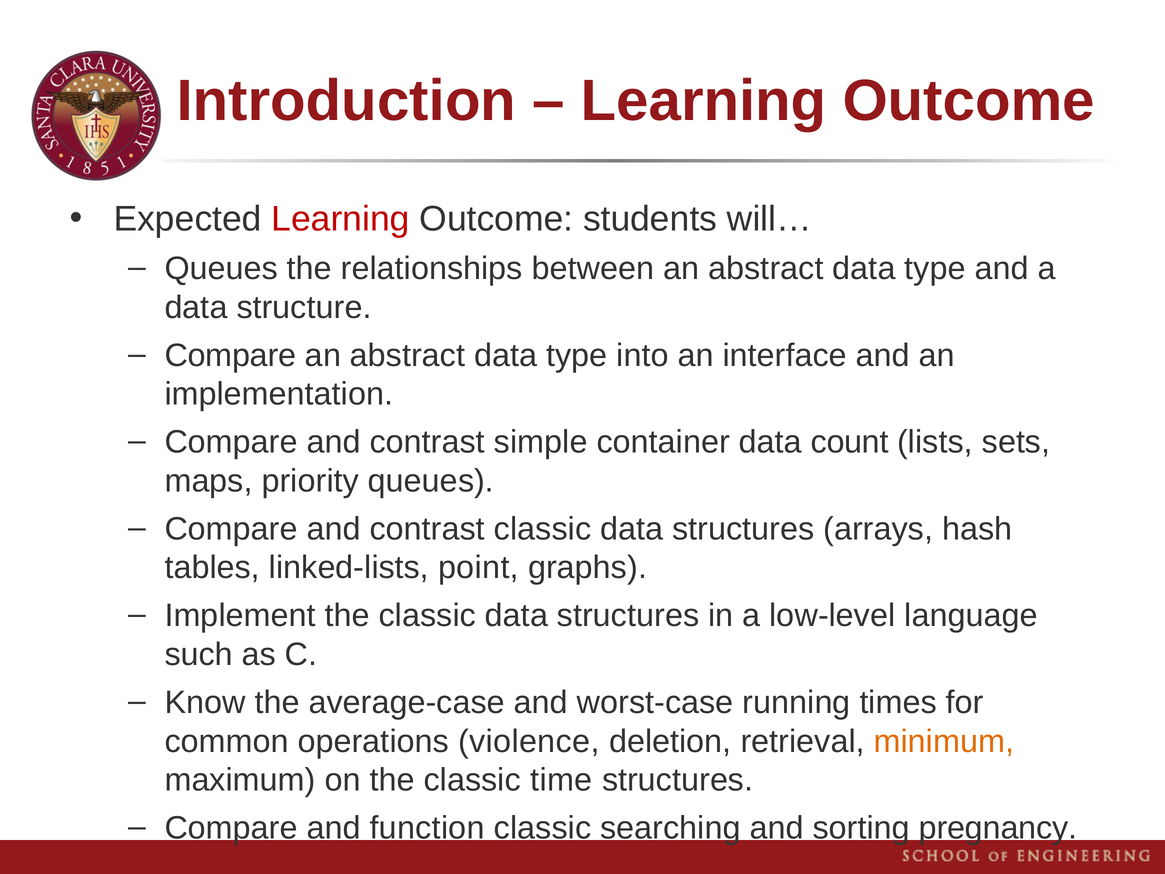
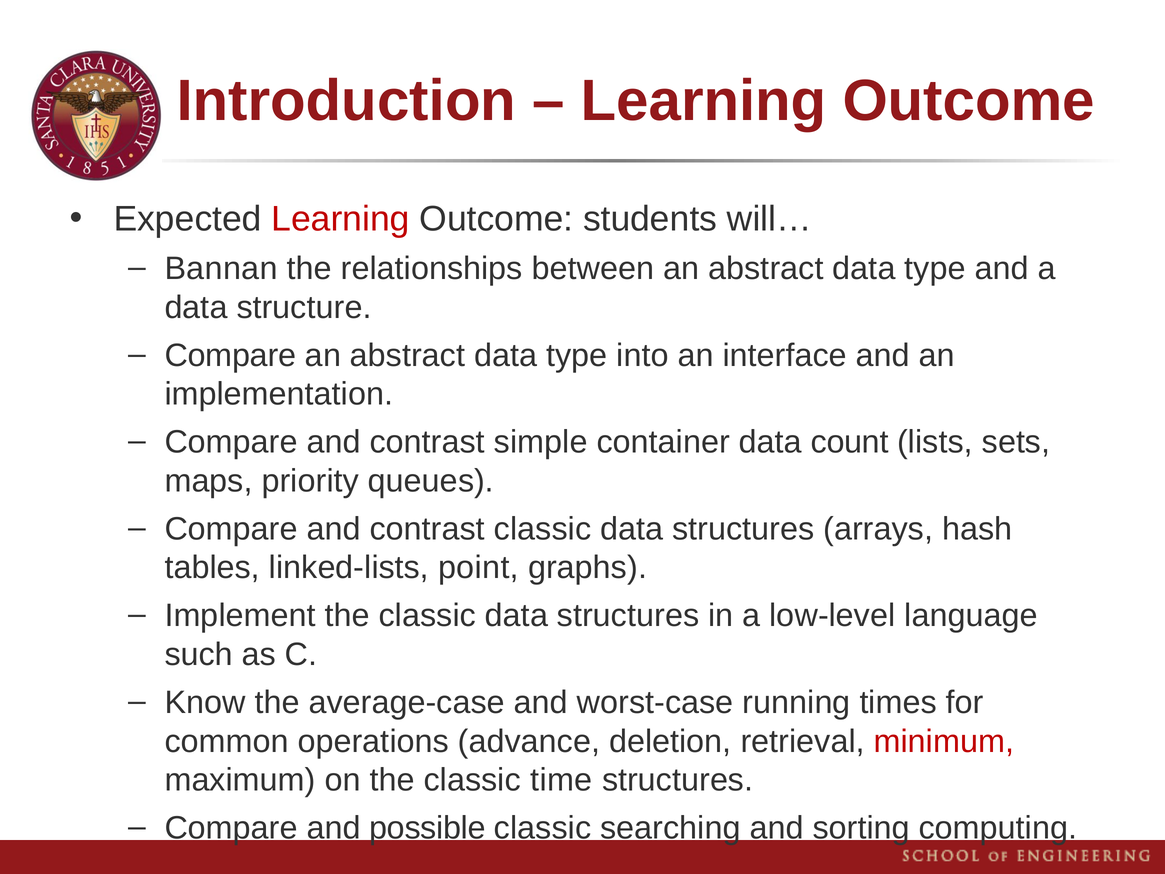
Queues: Queues -> Bannan (221, 268)
violence: violence -> advance (529, 741)
minimum colour: orange -> red (944, 741)
function: function -> possible (427, 828)
pregnancy: pregnancy -> computing (998, 828)
